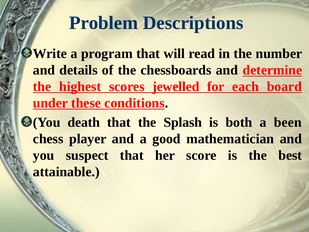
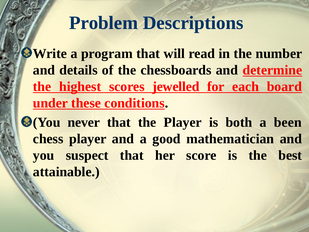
death: death -> never (84, 122)
the Splash: Splash -> Player (183, 122)
